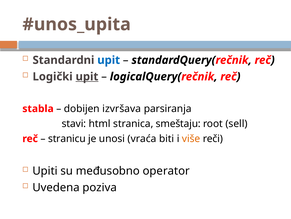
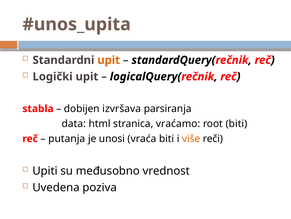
upit colour: blue -> orange (109, 60)
upit underline: present -> none (87, 76)
stavi: stavi -> data (74, 123)
smeštaju: smeštaju -> vraćamo (178, 123)
root sell: sell -> biti (236, 123)
stranicu: stranicu -> putanja (67, 138)
operator: operator -> vrednost (166, 170)
